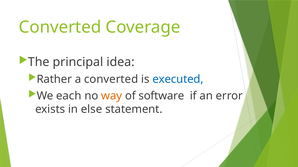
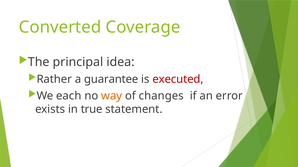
a converted: converted -> guarantee (111, 79)
executed colour: blue -> red (178, 79)
software: software -> changes (161, 96)
else: else -> true (92, 110)
